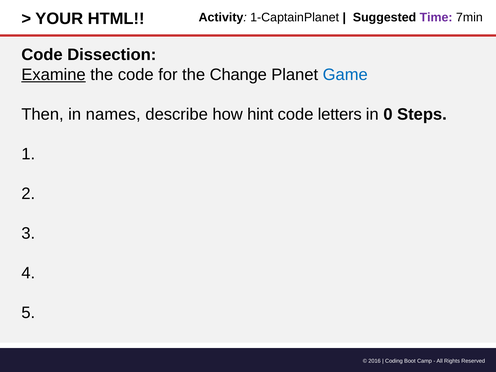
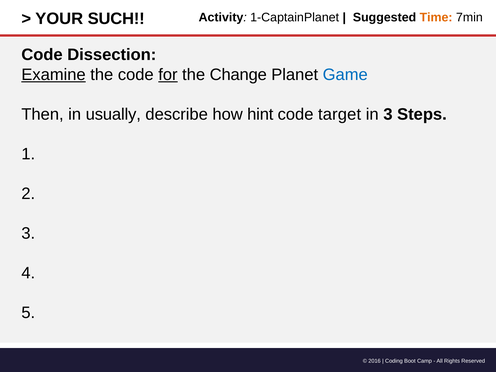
HTML: HTML -> SUCH (116, 19)
Time colour: purple -> orange (436, 18)
for underline: none -> present (168, 75)
names: names -> usually (113, 114)
letters: letters -> target (340, 114)
in 0: 0 -> 3 (388, 114)
